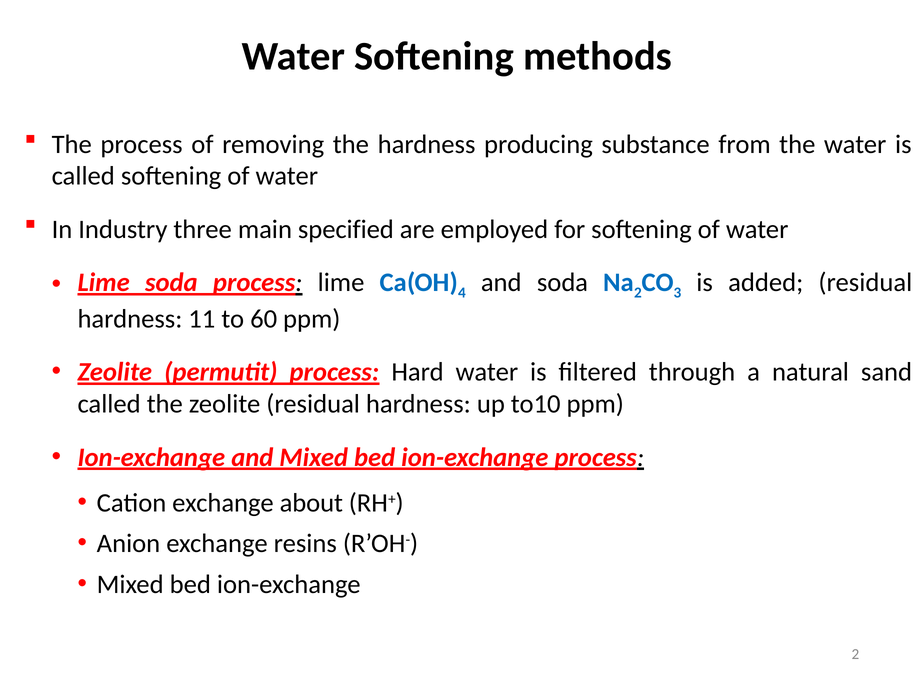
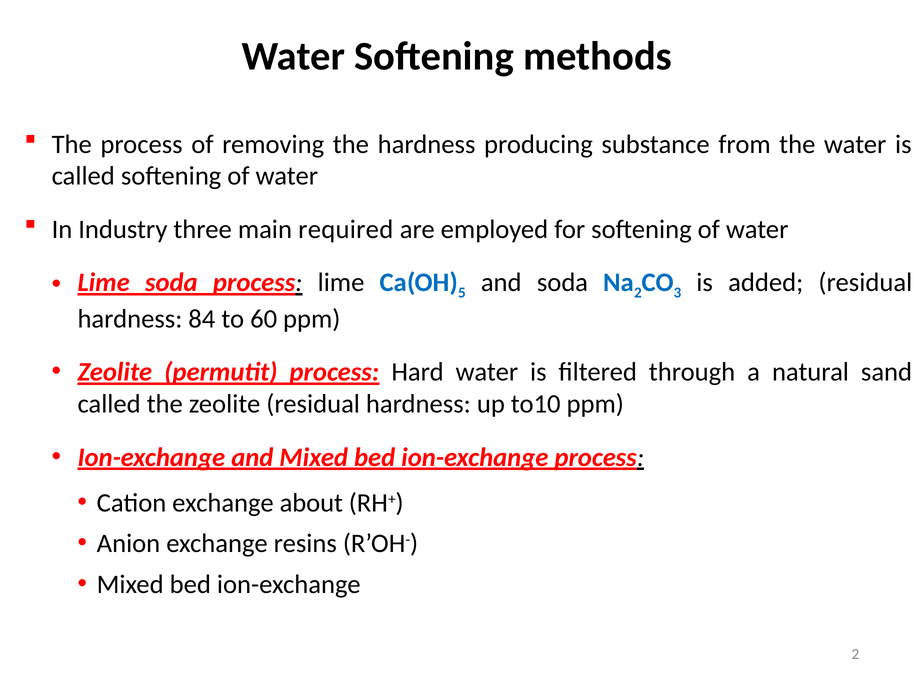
specified: specified -> required (346, 230)
4: 4 -> 5 (462, 293)
11: 11 -> 84 (202, 319)
